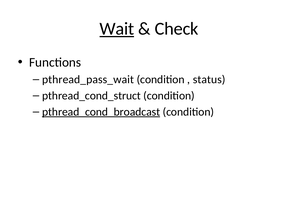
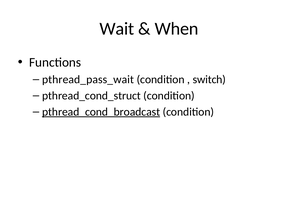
Wait underline: present -> none (117, 29)
Check: Check -> When (177, 29)
status: status -> switch (209, 80)
